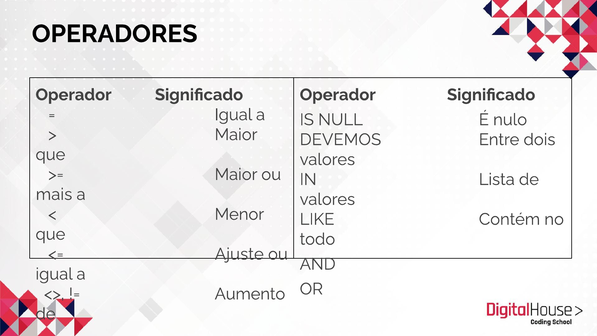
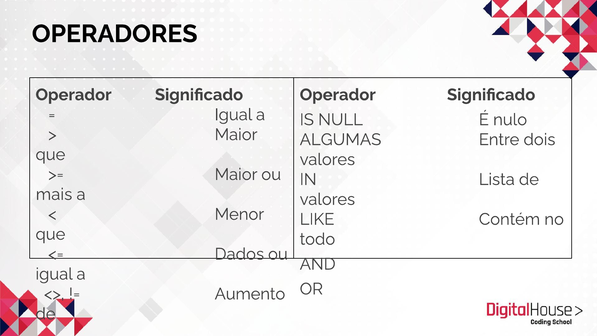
DEVEMOS: DEVEMOS -> ALGUMAS (341, 140)
Ajuste: Ajuste -> Dados (239, 254)
